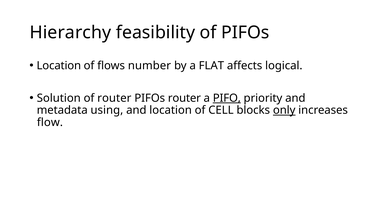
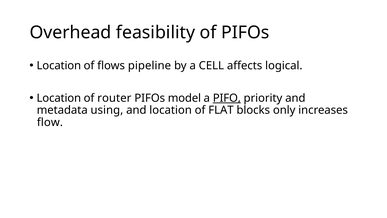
Hierarchy: Hierarchy -> Overhead (70, 33)
number: number -> pipeline (149, 65)
FLAT: FLAT -> CELL (211, 65)
Solution: Solution -> Location (59, 98)
PIFOs router: router -> model (184, 98)
CELL: CELL -> FLAT (221, 110)
only underline: present -> none (284, 110)
